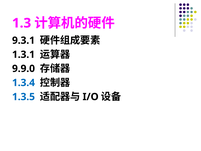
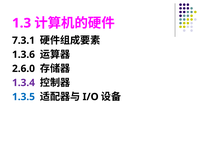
9.3.1: 9.3.1 -> 7.3.1 (23, 40)
1.3.1: 1.3.1 -> 1.3.6 (23, 54)
9.9.0: 9.9.0 -> 2.6.0 (23, 69)
1.3.4 colour: blue -> purple (23, 83)
